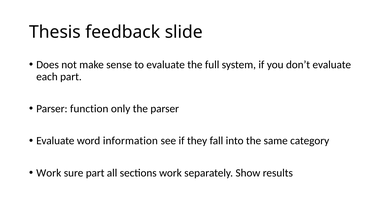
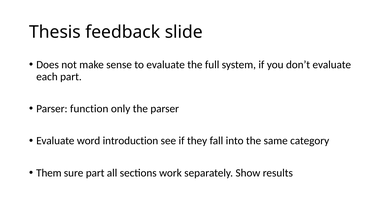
information: information -> introduction (130, 141)
Work: Work -> Them (49, 173)
